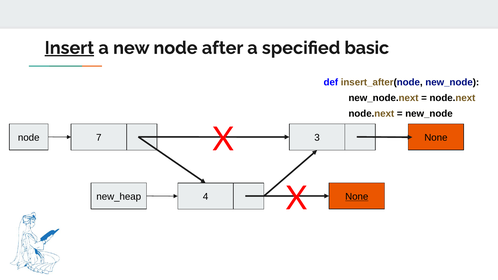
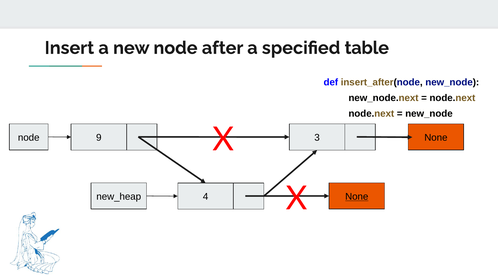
Insert underline: present -> none (69, 48)
basic: basic -> table (367, 48)
7: 7 -> 9 (99, 138)
